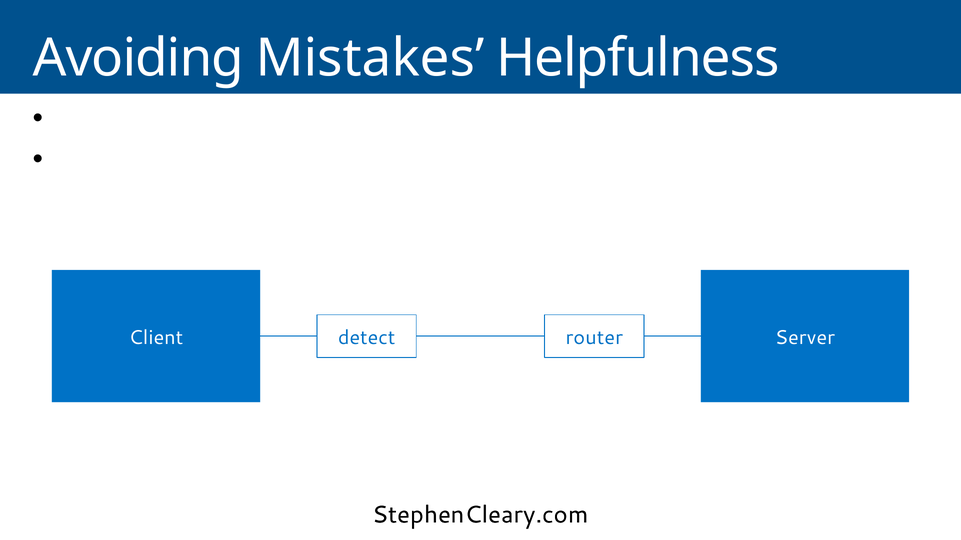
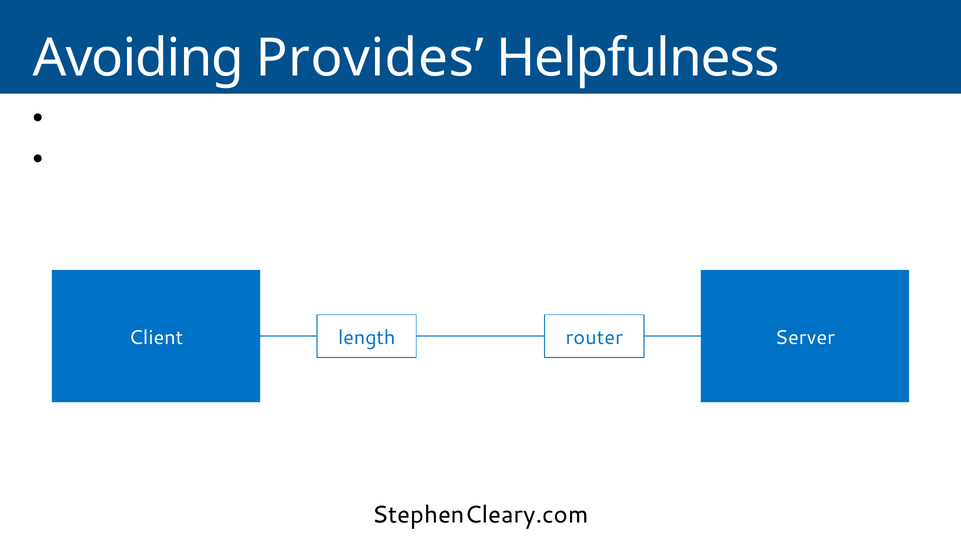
Mistakes: Mistakes -> Provides (370, 58)
detect: detect -> length (367, 338)
